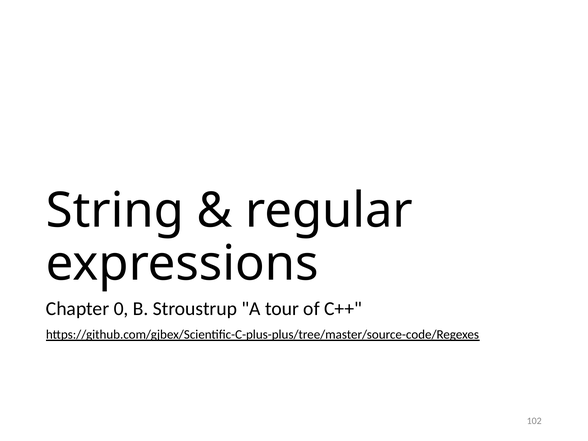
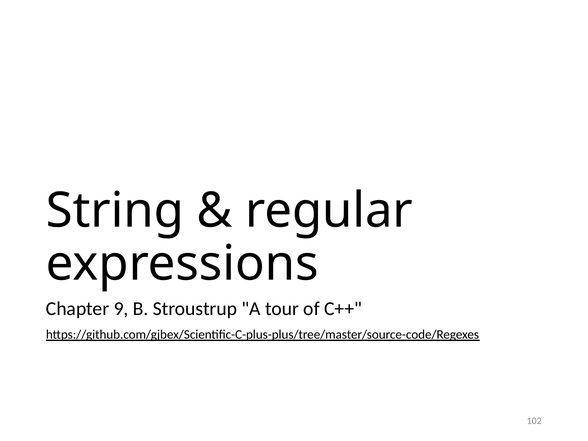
0: 0 -> 9 (121, 309)
